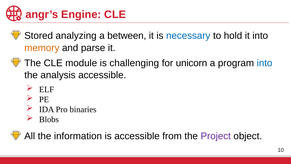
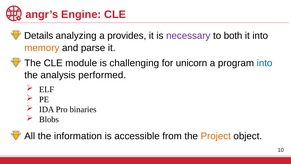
Stored: Stored -> Details (39, 36)
between: between -> provides (127, 36)
necessary colour: blue -> purple (188, 36)
hold: hold -> both (233, 36)
analysis accessible: accessible -> performed (102, 75)
Project colour: purple -> orange (216, 136)
